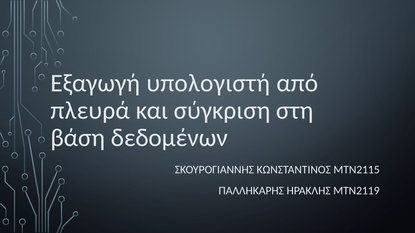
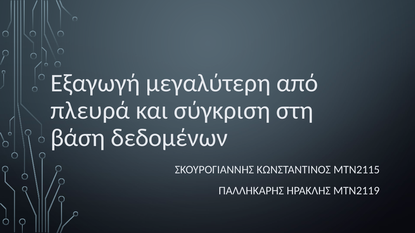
υπολογιστή: υπολογιστή -> μεγαλύτερη (208, 83)
